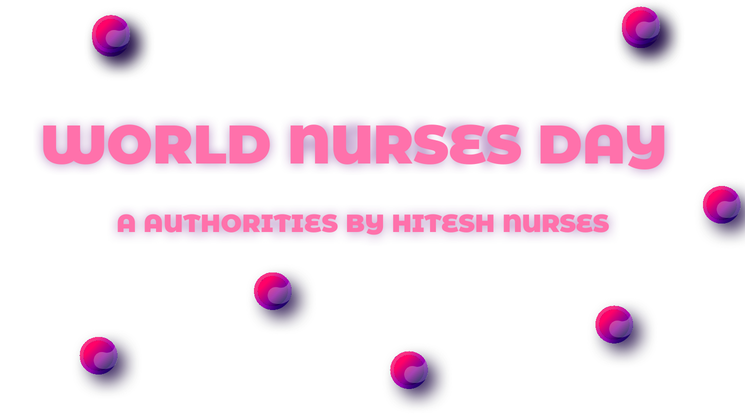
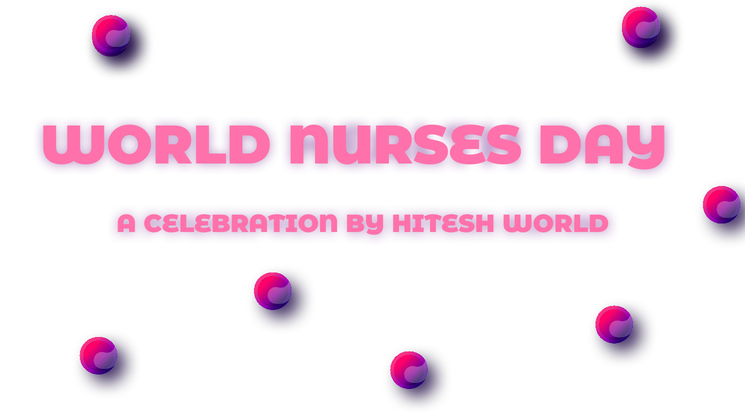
AUTHORITIES: AUTHORITIES -> CELEBRATION (241, 224)
HITESH NURSES: NURSES -> WORLD (556, 224)
